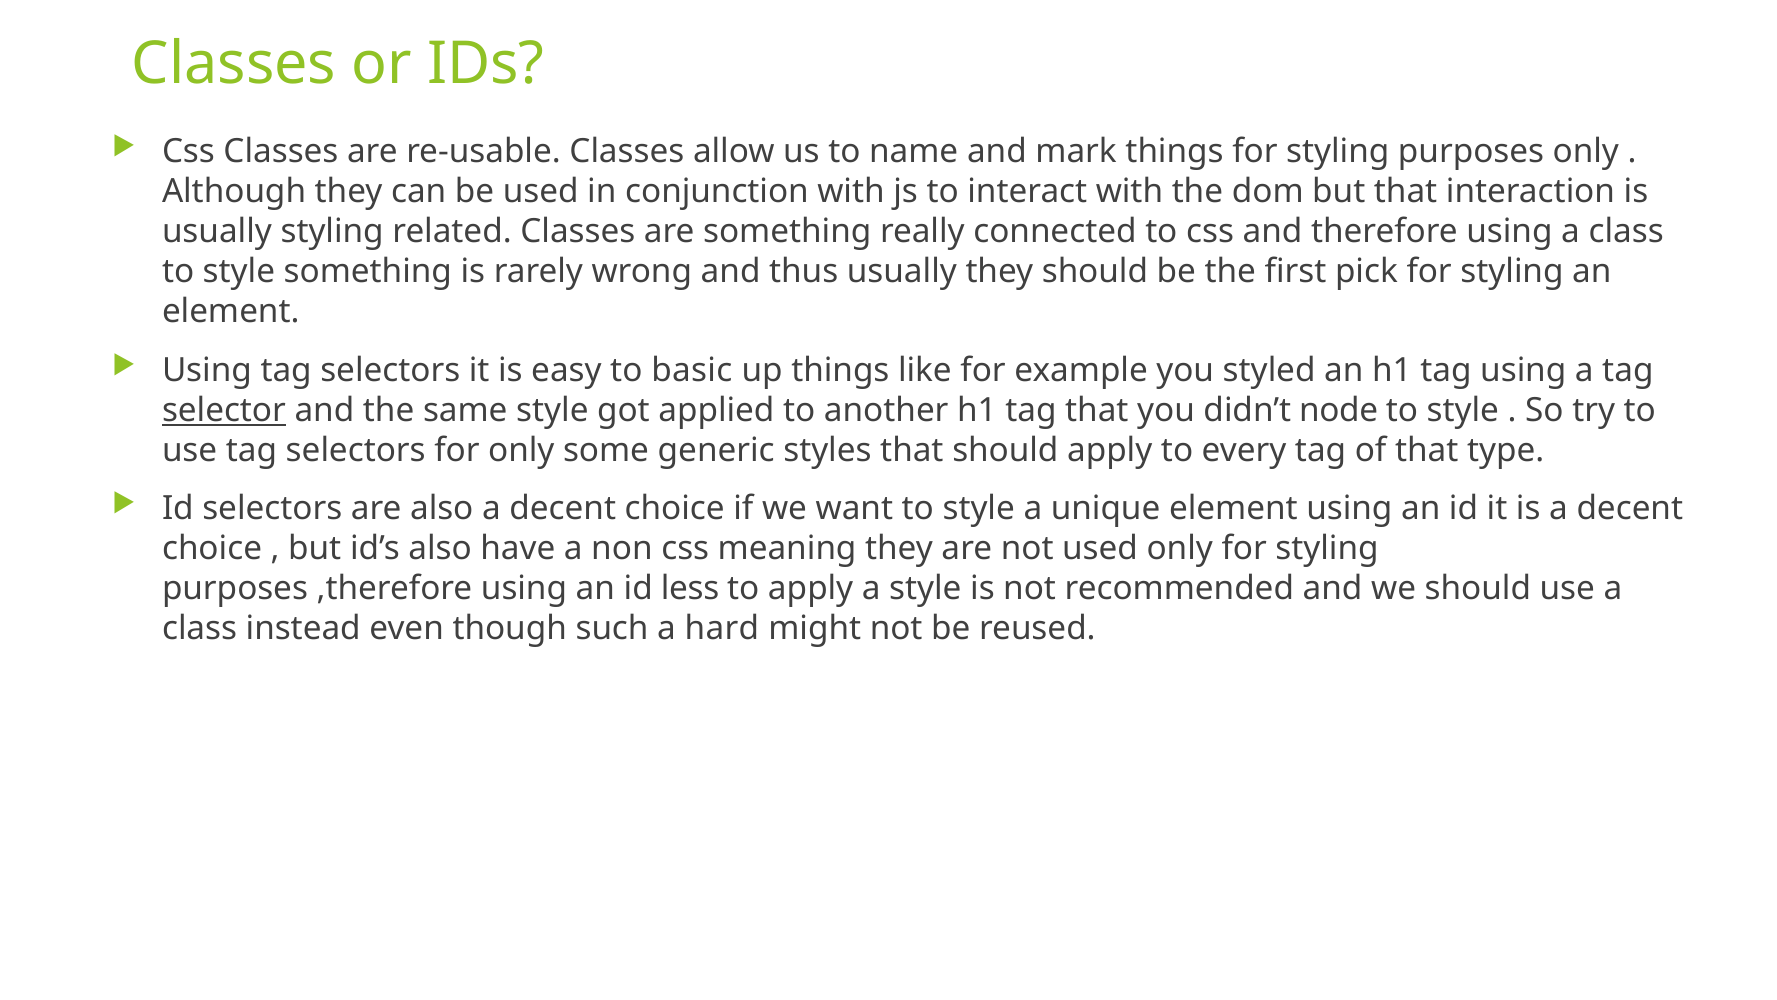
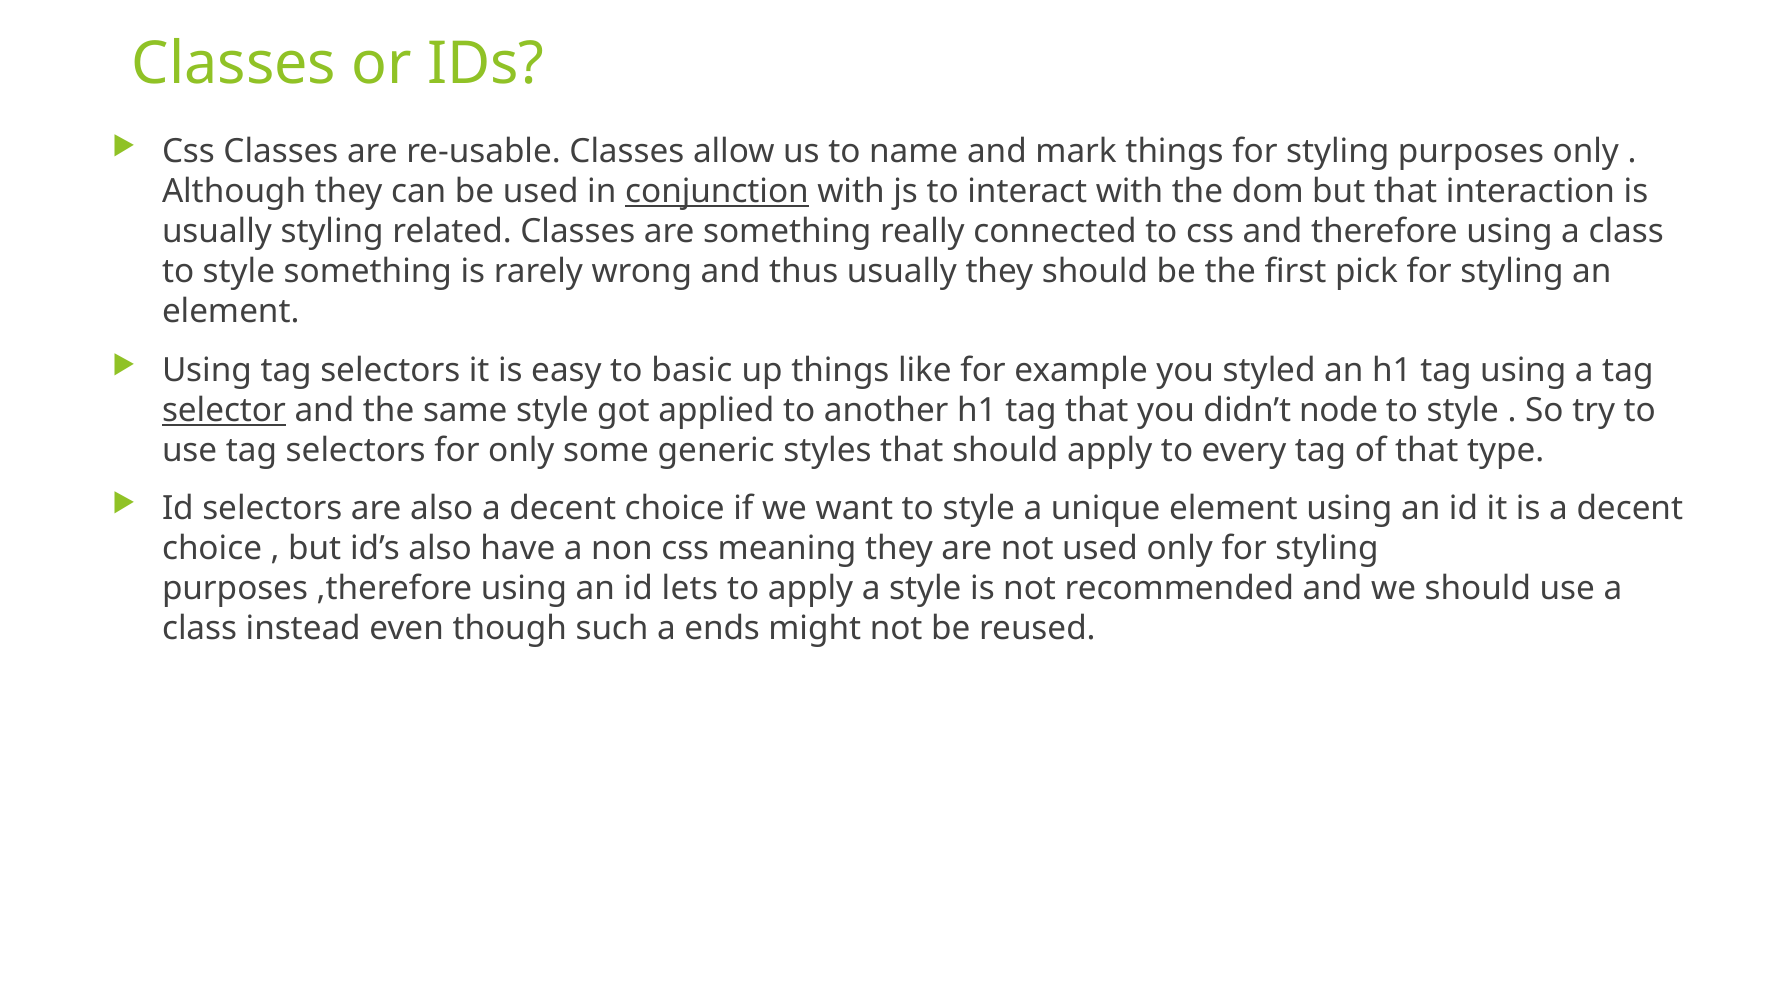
conjunction underline: none -> present (717, 192)
less: less -> lets (690, 589)
hard: hard -> ends (722, 629)
